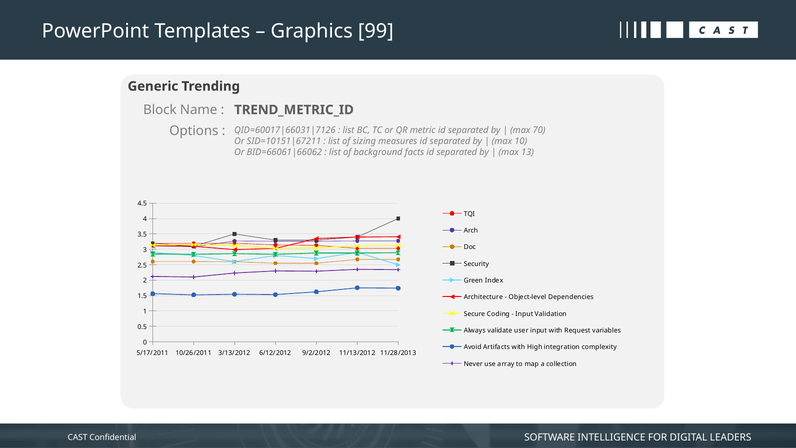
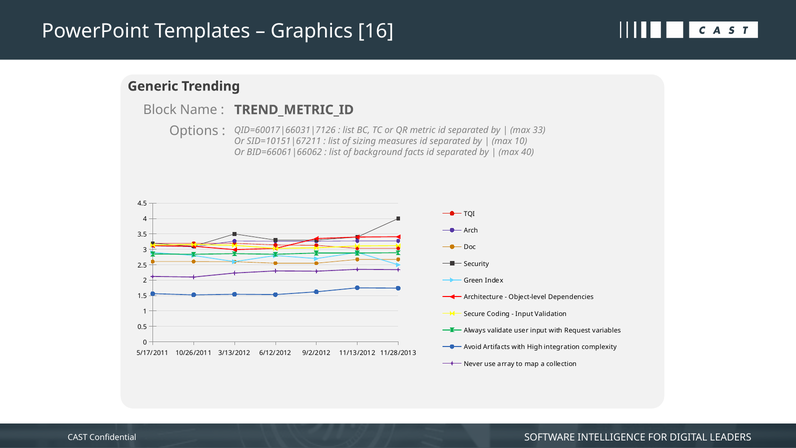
99: 99 -> 16 (376, 31)
70: 70 -> 33 (539, 130)
13: 13 -> 40 (528, 152)
